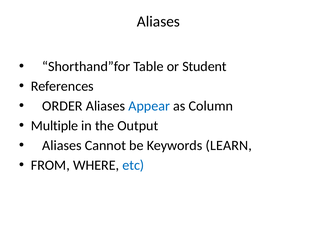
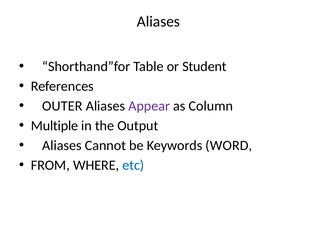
ORDER: ORDER -> OUTER (62, 106)
Appear colour: blue -> purple (149, 106)
LEARN: LEARN -> WORD (229, 145)
